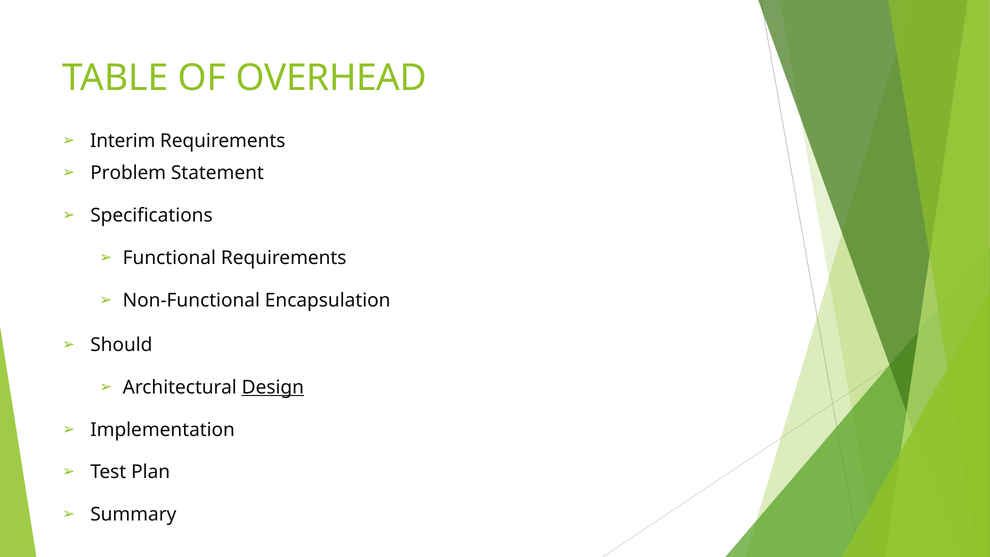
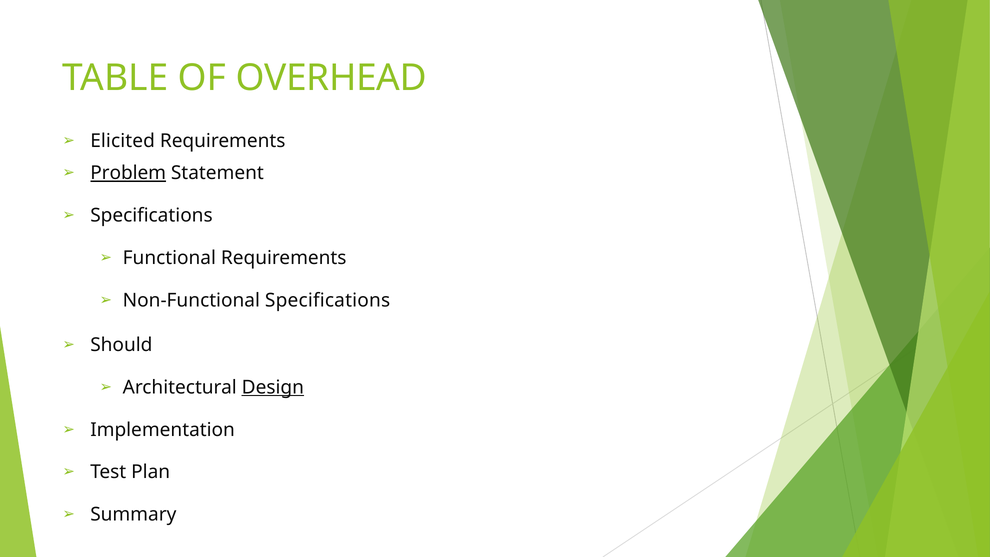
Interim: Interim -> Elicited (123, 141)
Problem underline: none -> present (128, 173)
Non-Functional Encapsulation: Encapsulation -> Specifications (328, 300)
